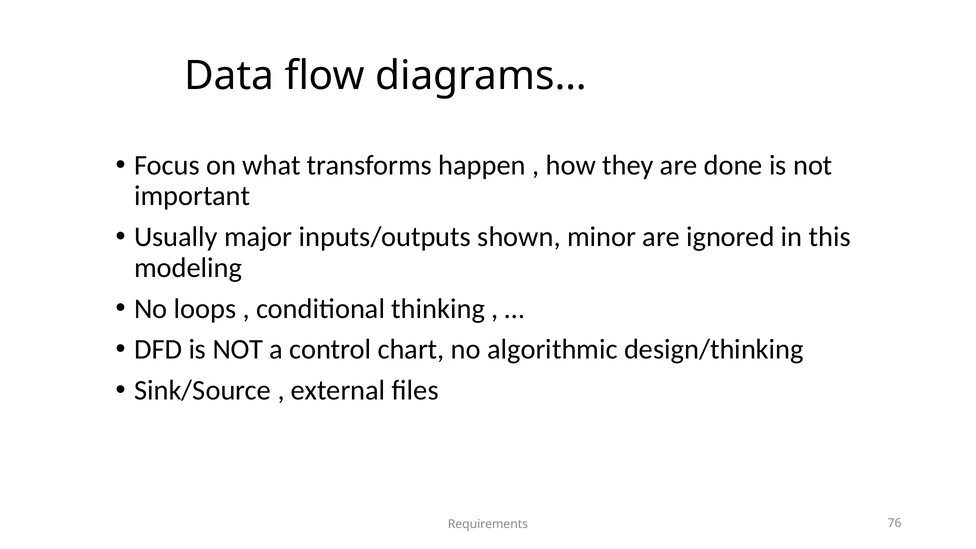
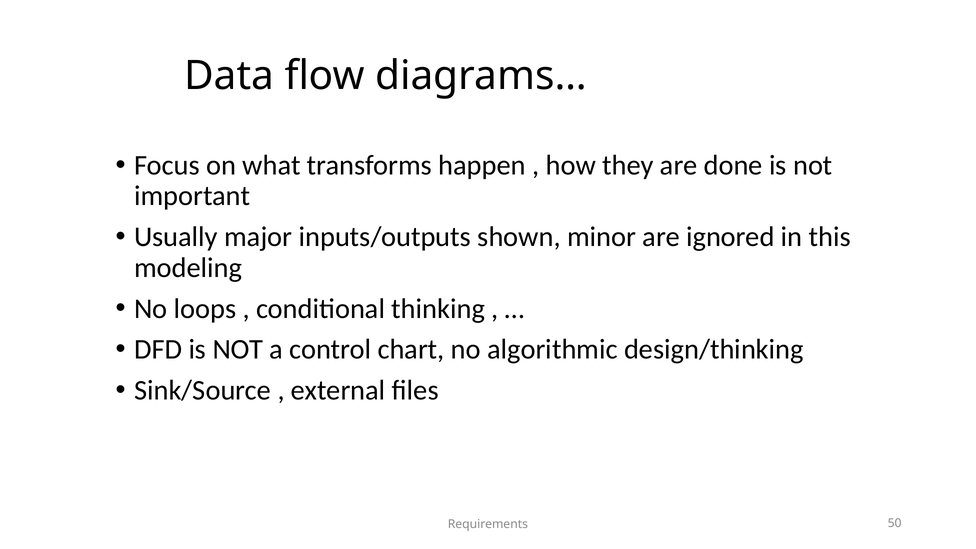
76: 76 -> 50 (895, 523)
